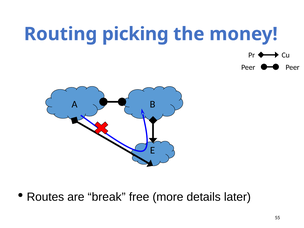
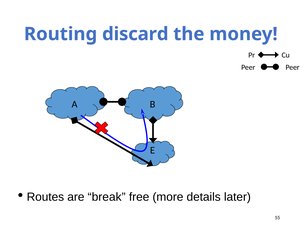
picking: picking -> discard (135, 34)
